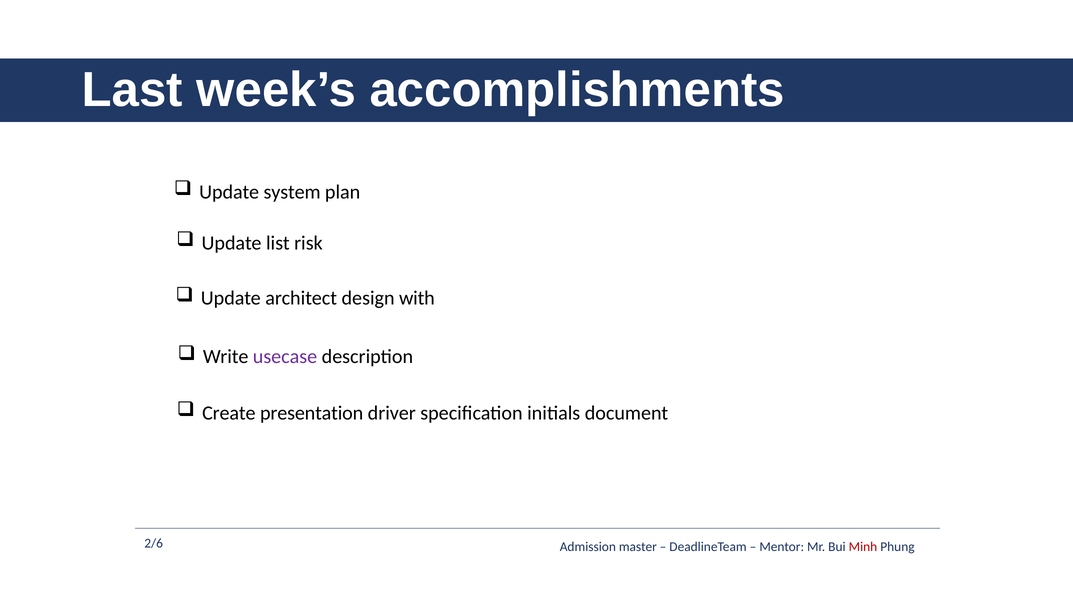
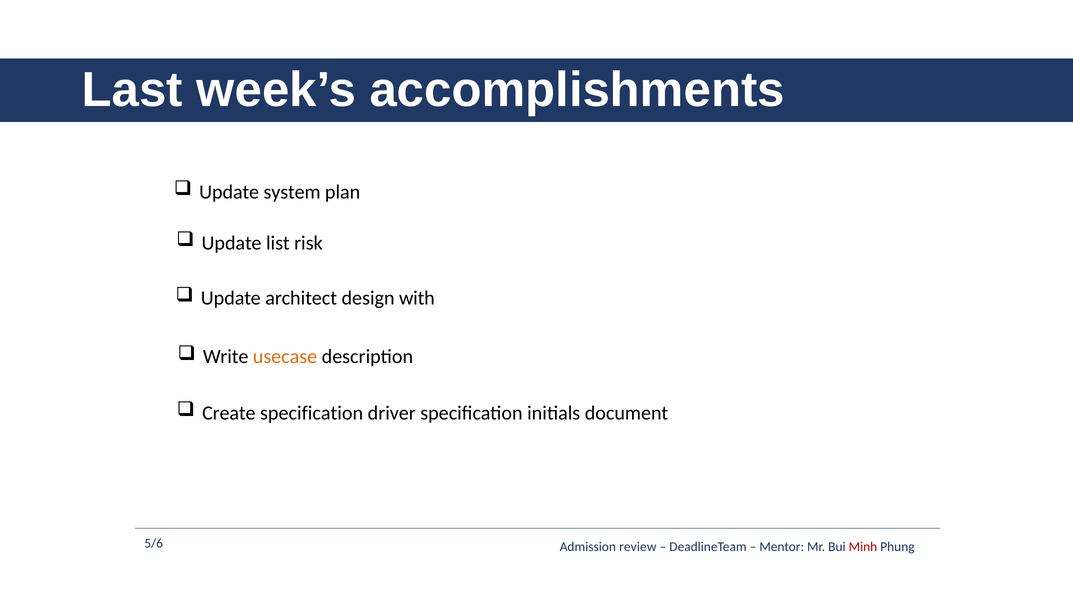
usecase colour: purple -> orange (285, 356)
Create presentation: presentation -> specification (312, 413)
2/6: 2/6 -> 5/6 (154, 543)
master: master -> review (638, 546)
